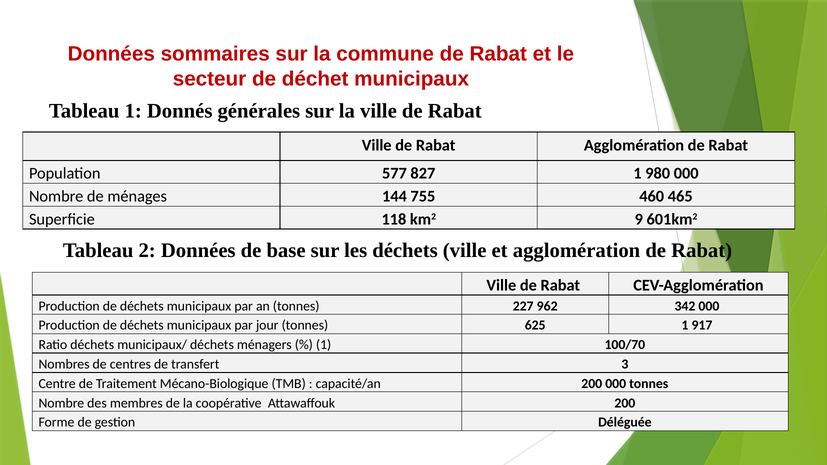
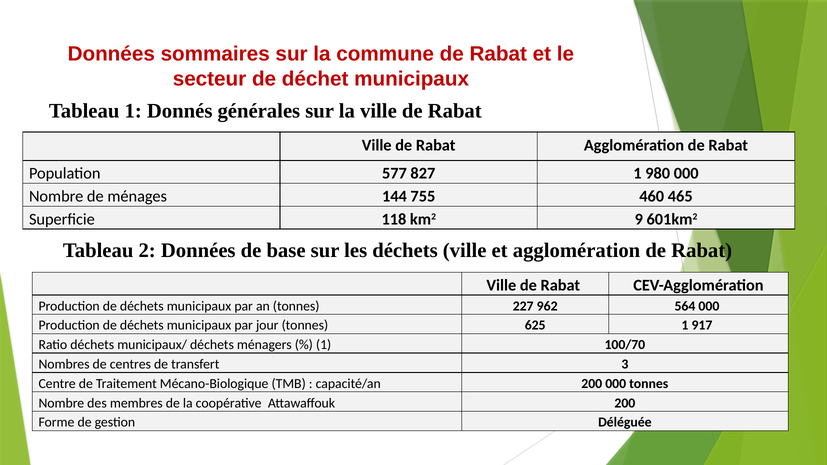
342: 342 -> 564 (685, 306)
